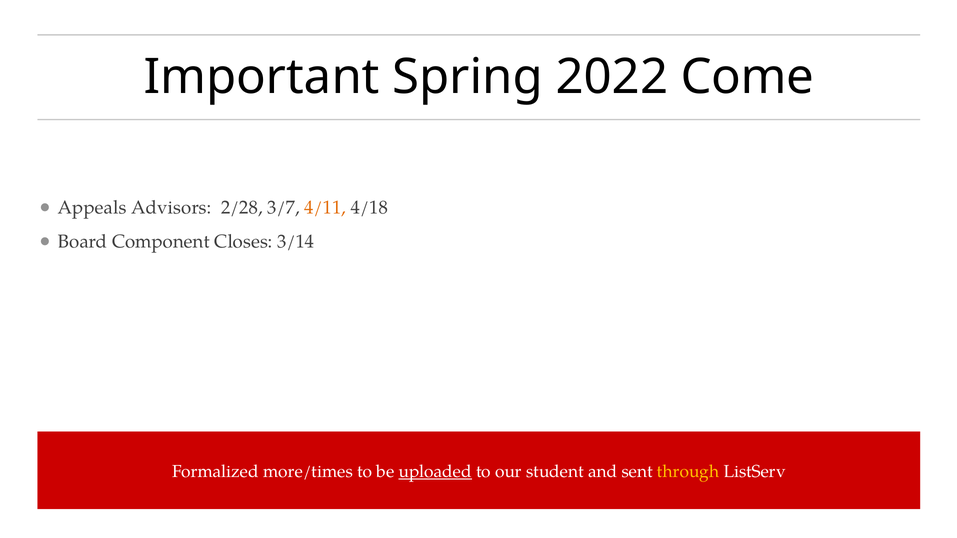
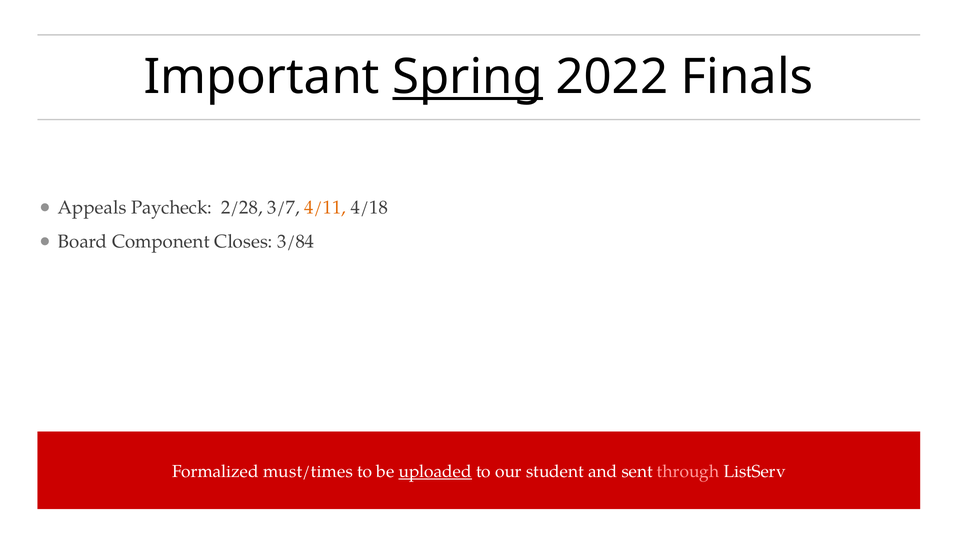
Spring underline: none -> present (468, 77)
Come: Come -> Finals (747, 77)
Advisors: Advisors -> Paycheck (172, 208)
3/14: 3/14 -> 3/84 (296, 242)
more/times: more/times -> must/times (308, 472)
through colour: yellow -> pink (688, 472)
